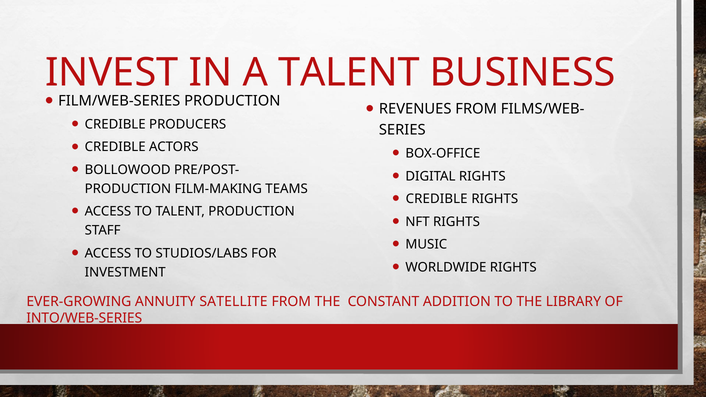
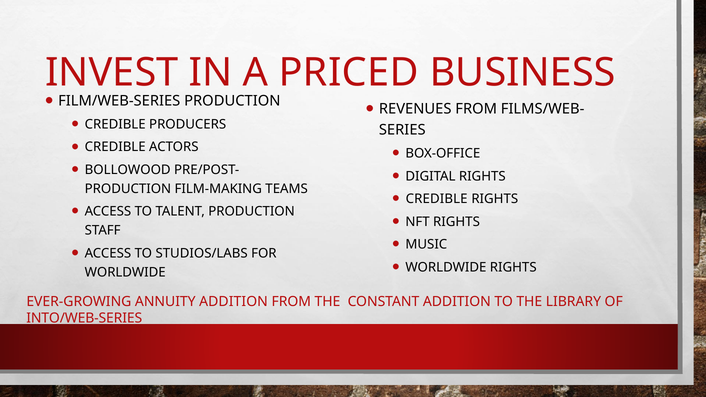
A TALENT: TALENT -> PRICED (349, 73)
INVESTMENT: INVESTMENT -> WORLDWIDE (125, 272)
ANNUITY SATELLITE: SATELLITE -> ADDITION (234, 302)
